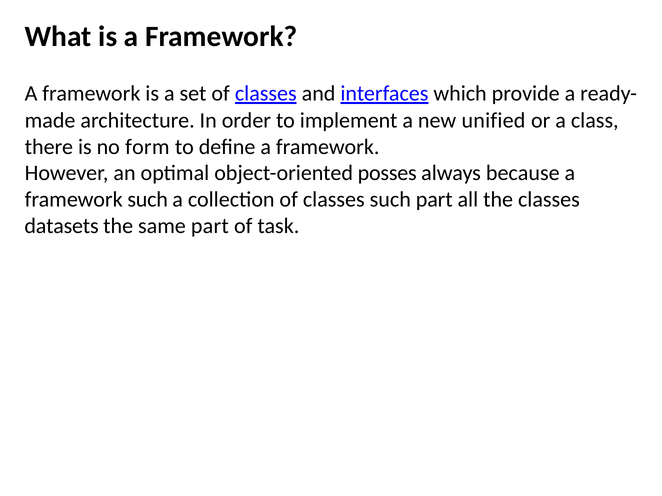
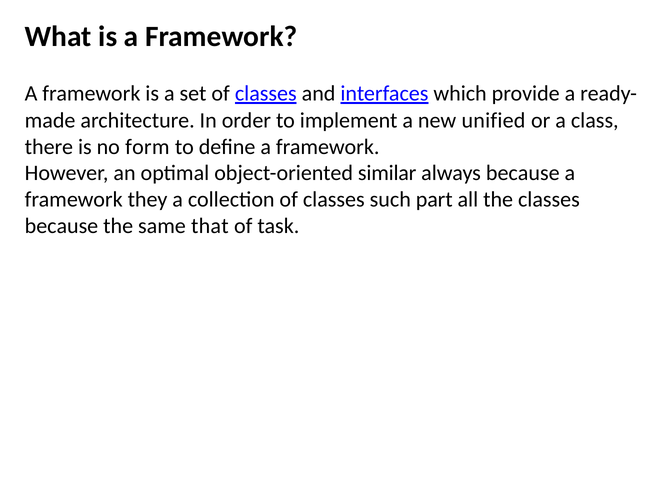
posses: posses -> similar (387, 173)
framework such: such -> they (148, 200)
datasets: datasets -> because (61, 226)
same part: part -> that (210, 226)
